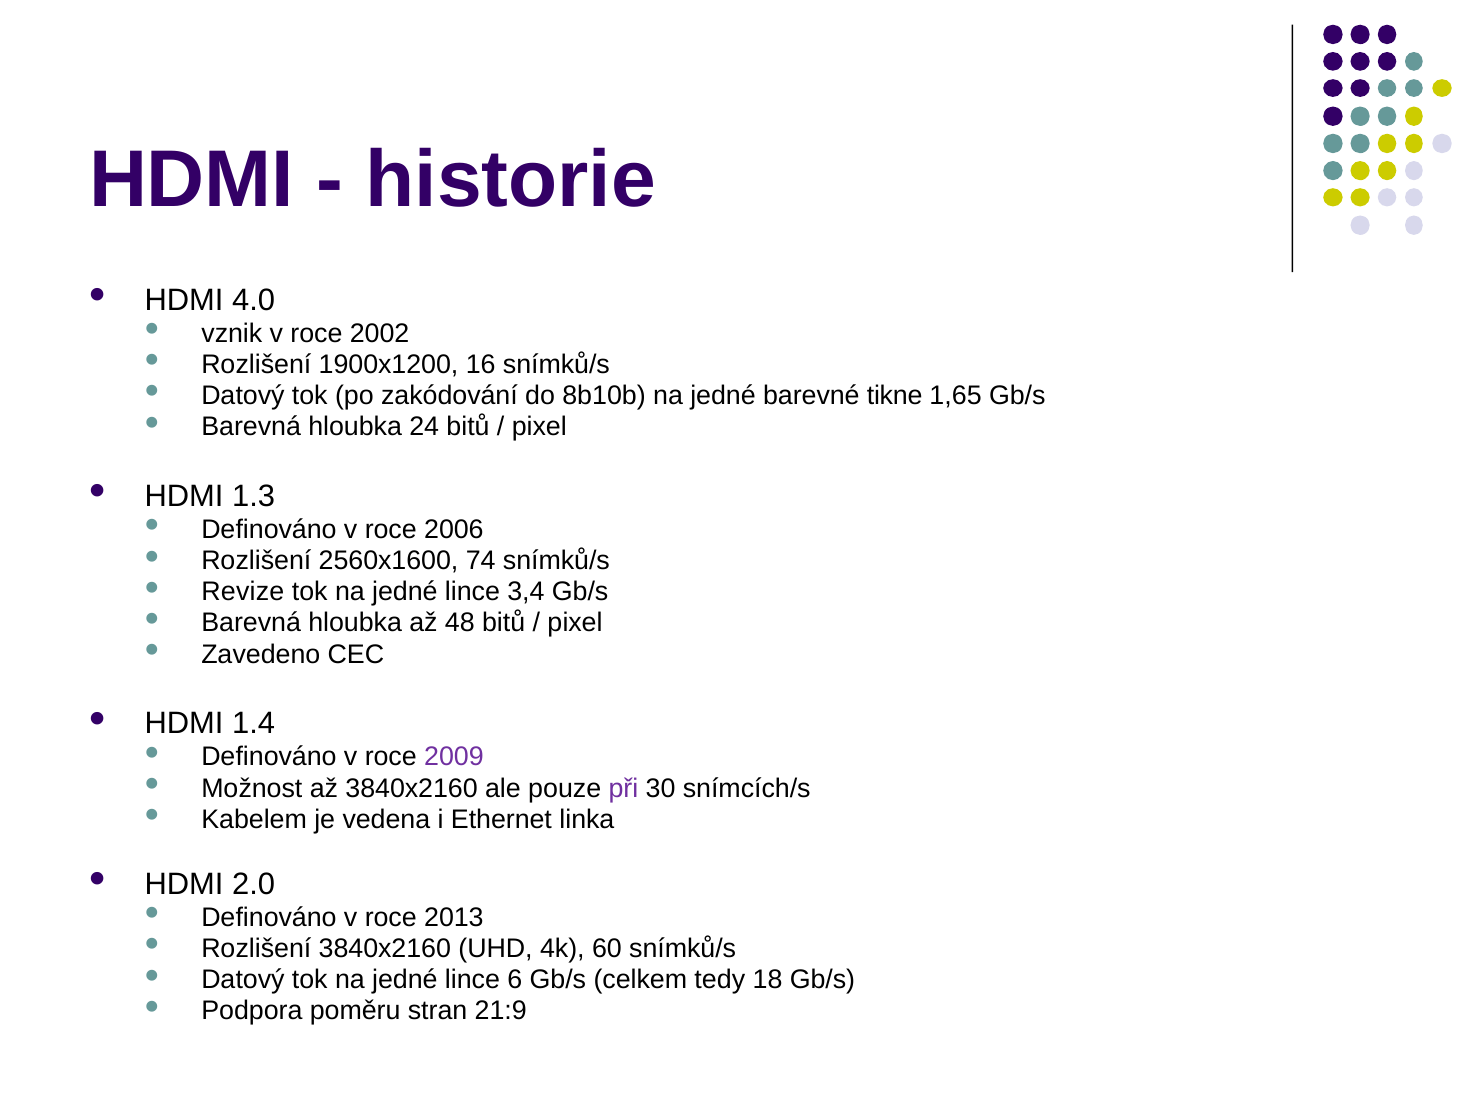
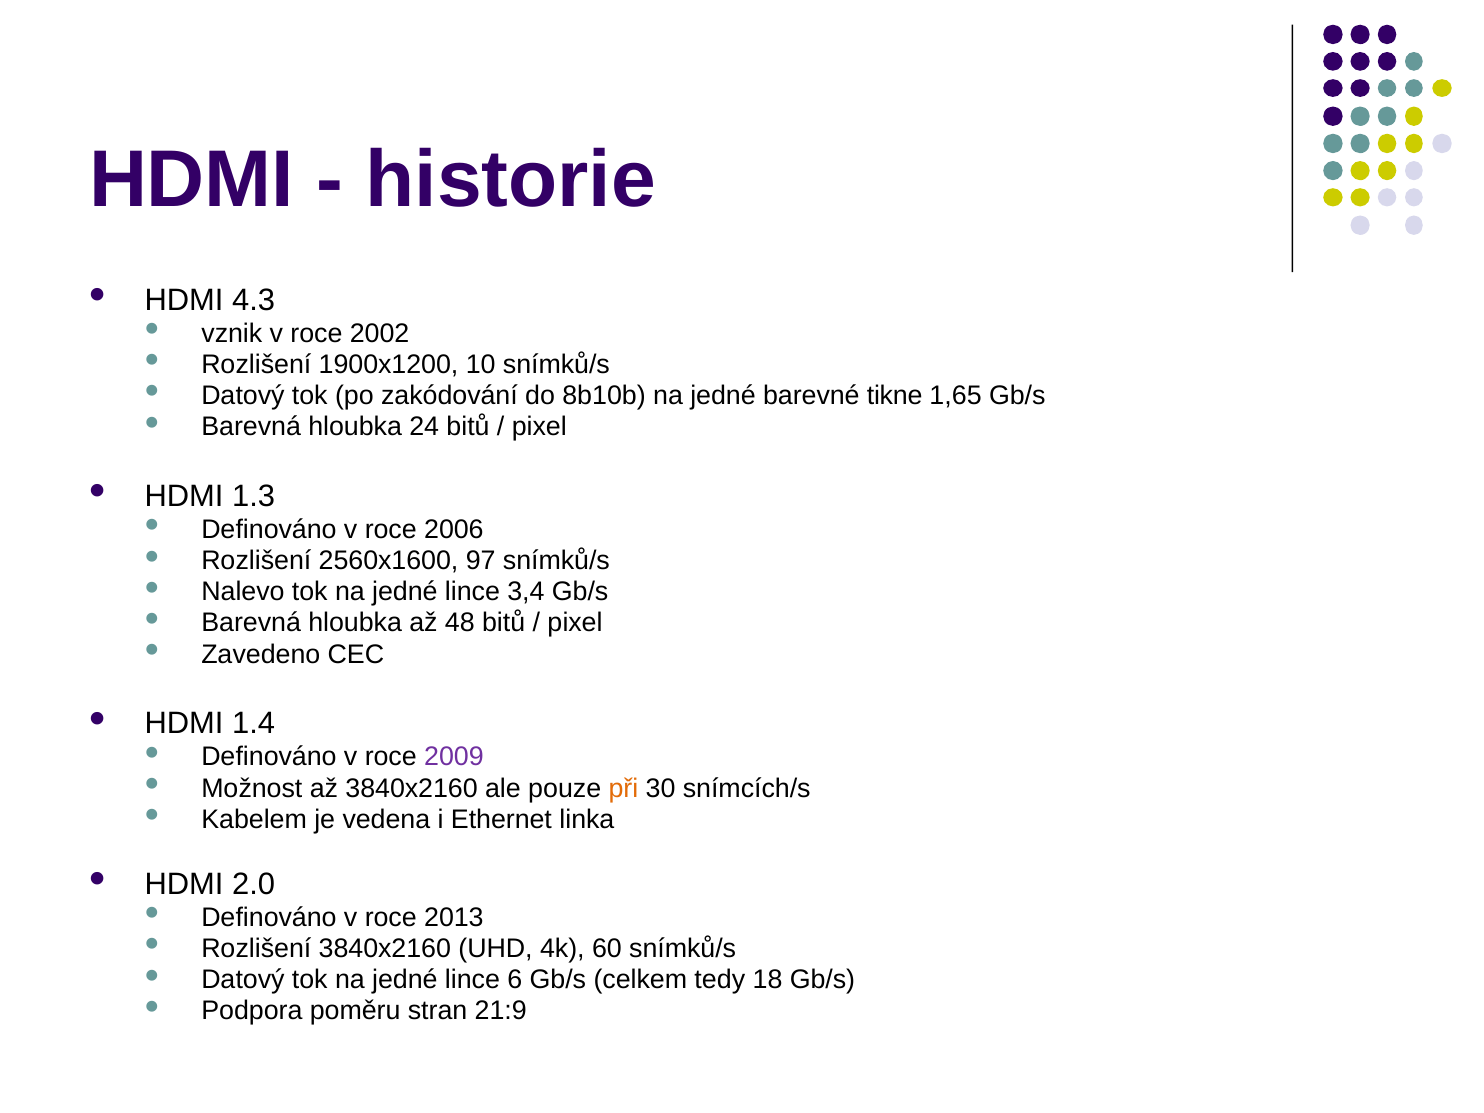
4.0: 4.0 -> 4.3 (254, 300)
16: 16 -> 10 (481, 364)
74: 74 -> 97 (481, 561)
Revize: Revize -> Nalevo (243, 592)
při colour: purple -> orange (623, 788)
